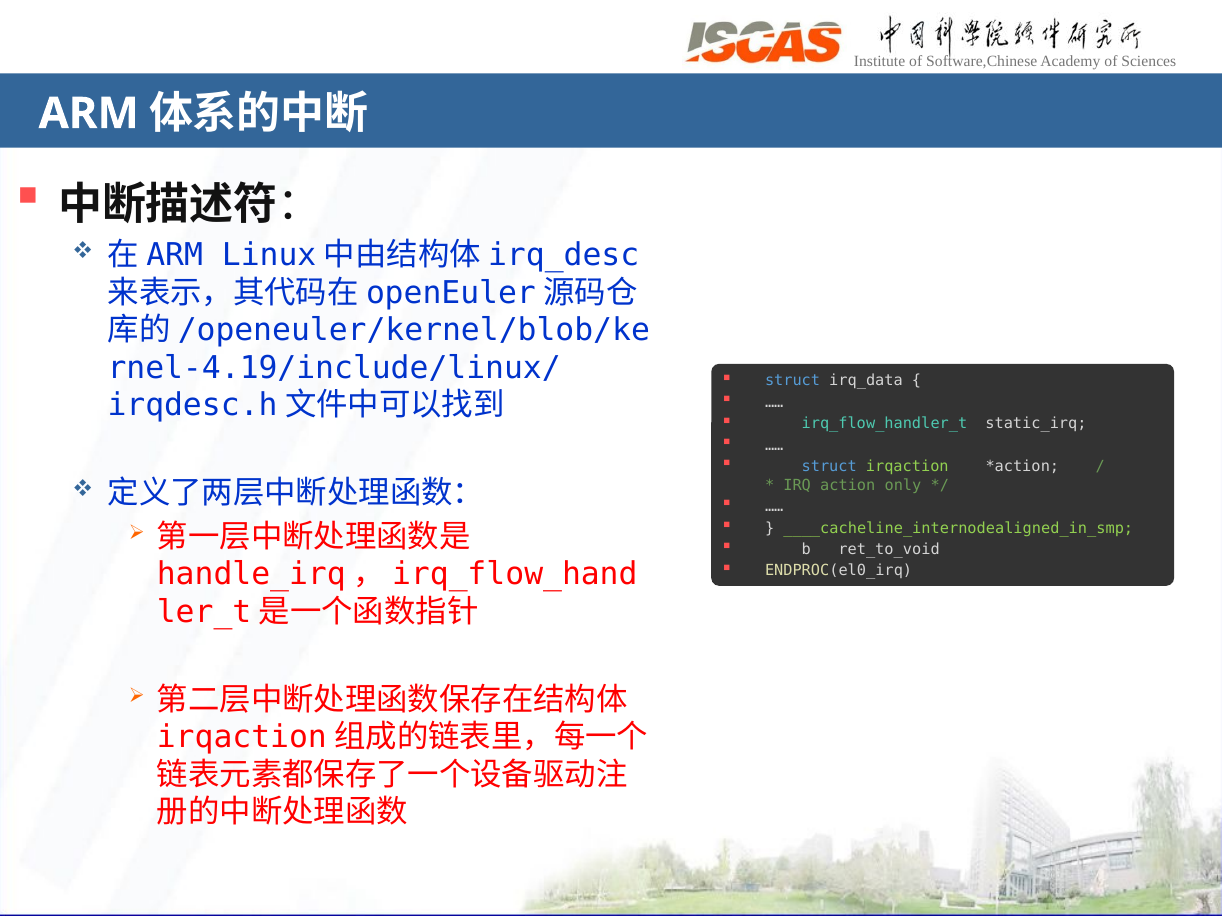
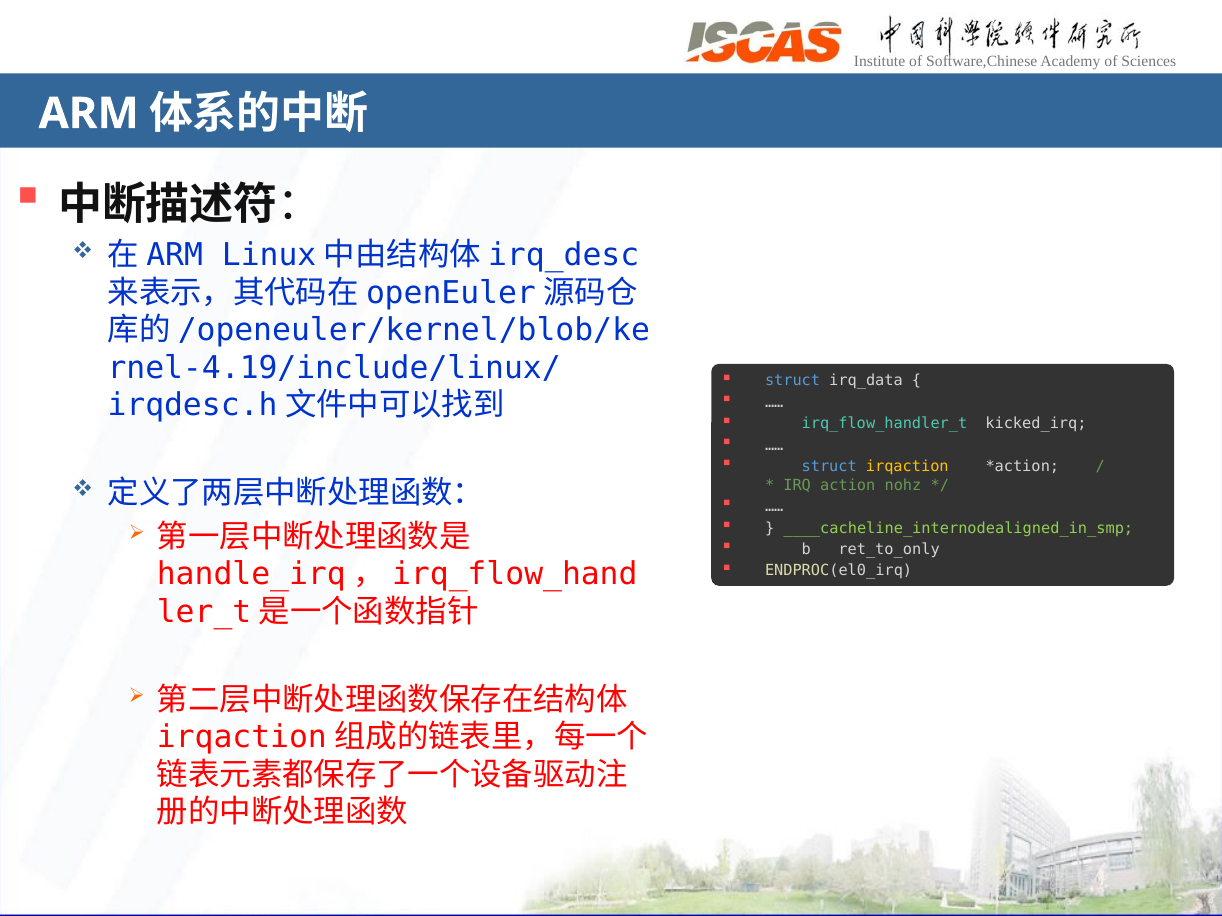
static_irq: static_irq -> kicked_irq (1036, 424)
irqaction colour: light green -> yellow (907, 467)
only: only -> nohz (903, 485)
ret_to_void: ret_to_void -> ret_to_only (889, 550)
